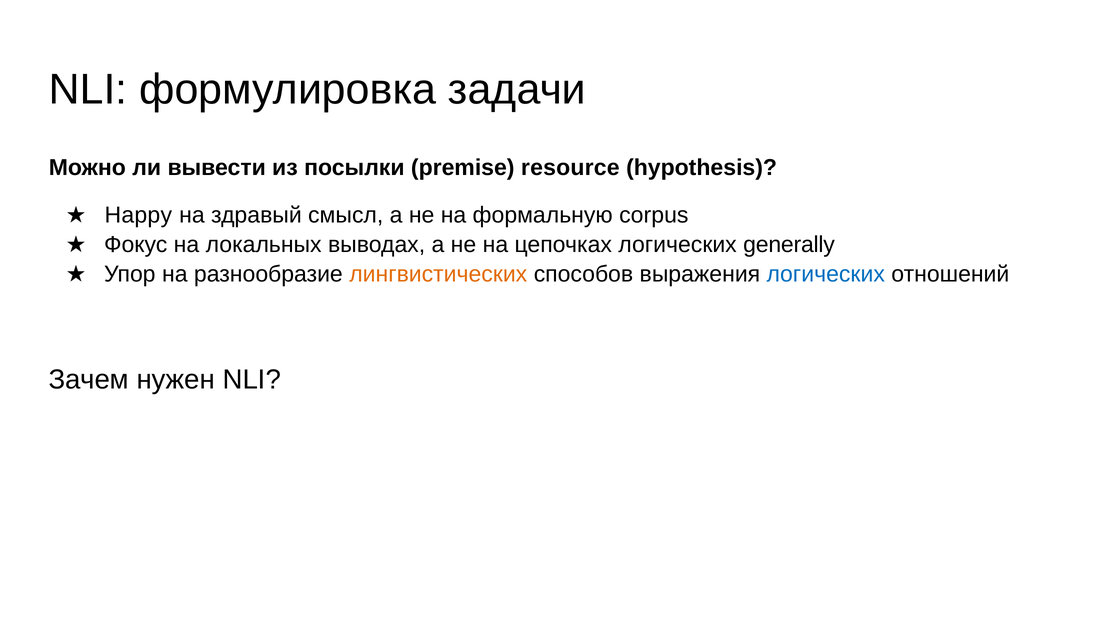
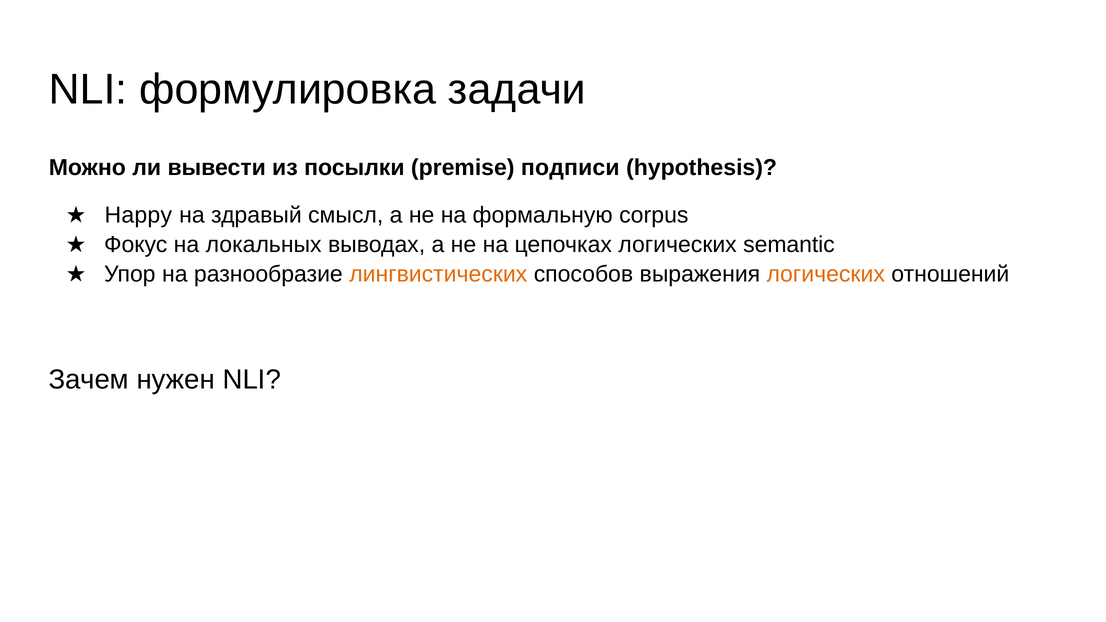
resource: resource -> подписи (570, 167)
generally: generally -> semantic (789, 245)
логических colour: blue -> orange (826, 274)
